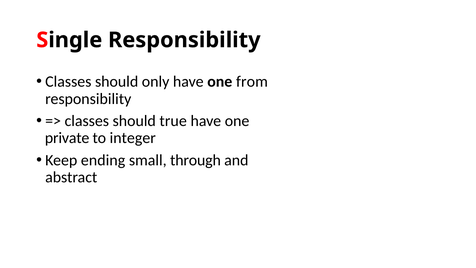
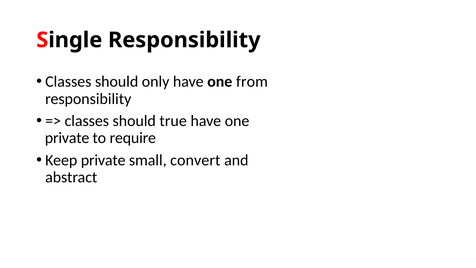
integer: integer -> require (133, 138)
Keep ending: ending -> private (103, 160)
through: through -> convert (195, 160)
